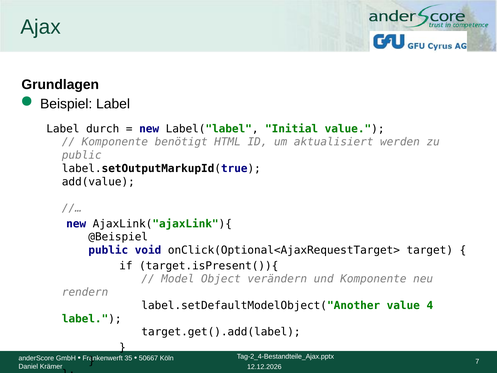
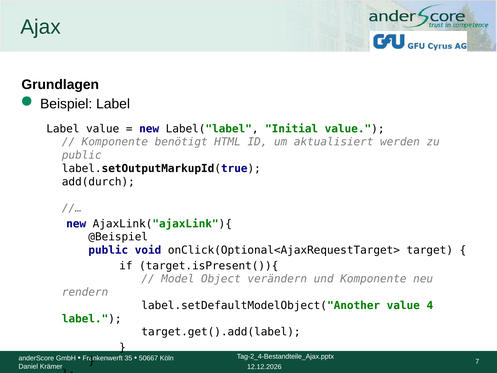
Label durch: durch -> value (103, 129)
add(value: add(value -> add(durch (98, 182)
